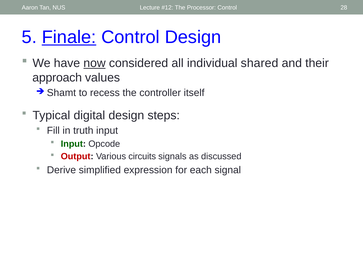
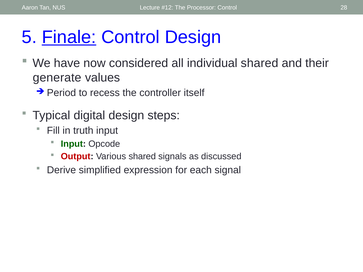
now underline: present -> none (95, 63)
approach: approach -> generate (57, 78)
Shamt: Shamt -> Period (61, 93)
Various circuits: circuits -> shared (142, 157)
